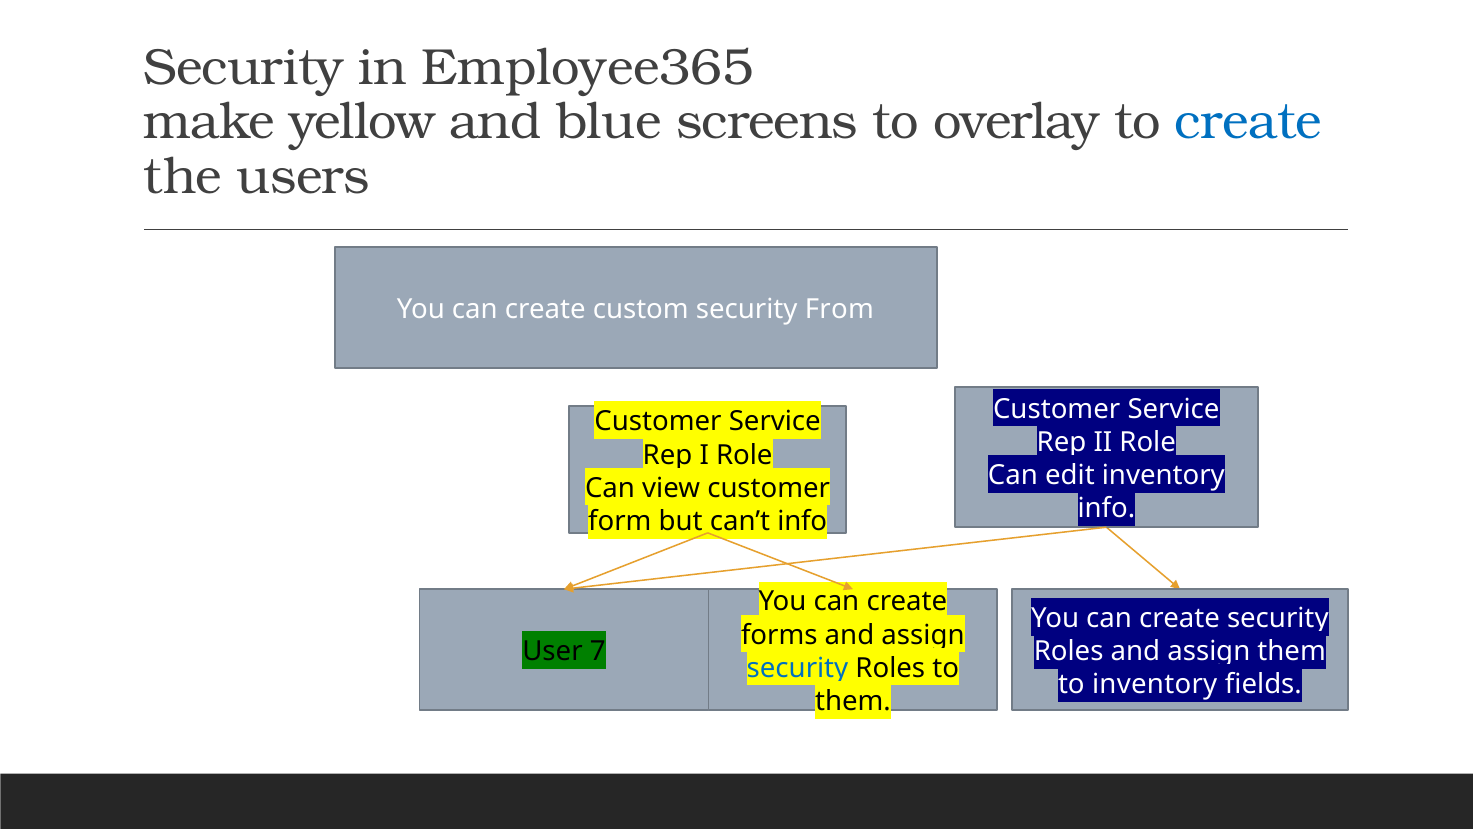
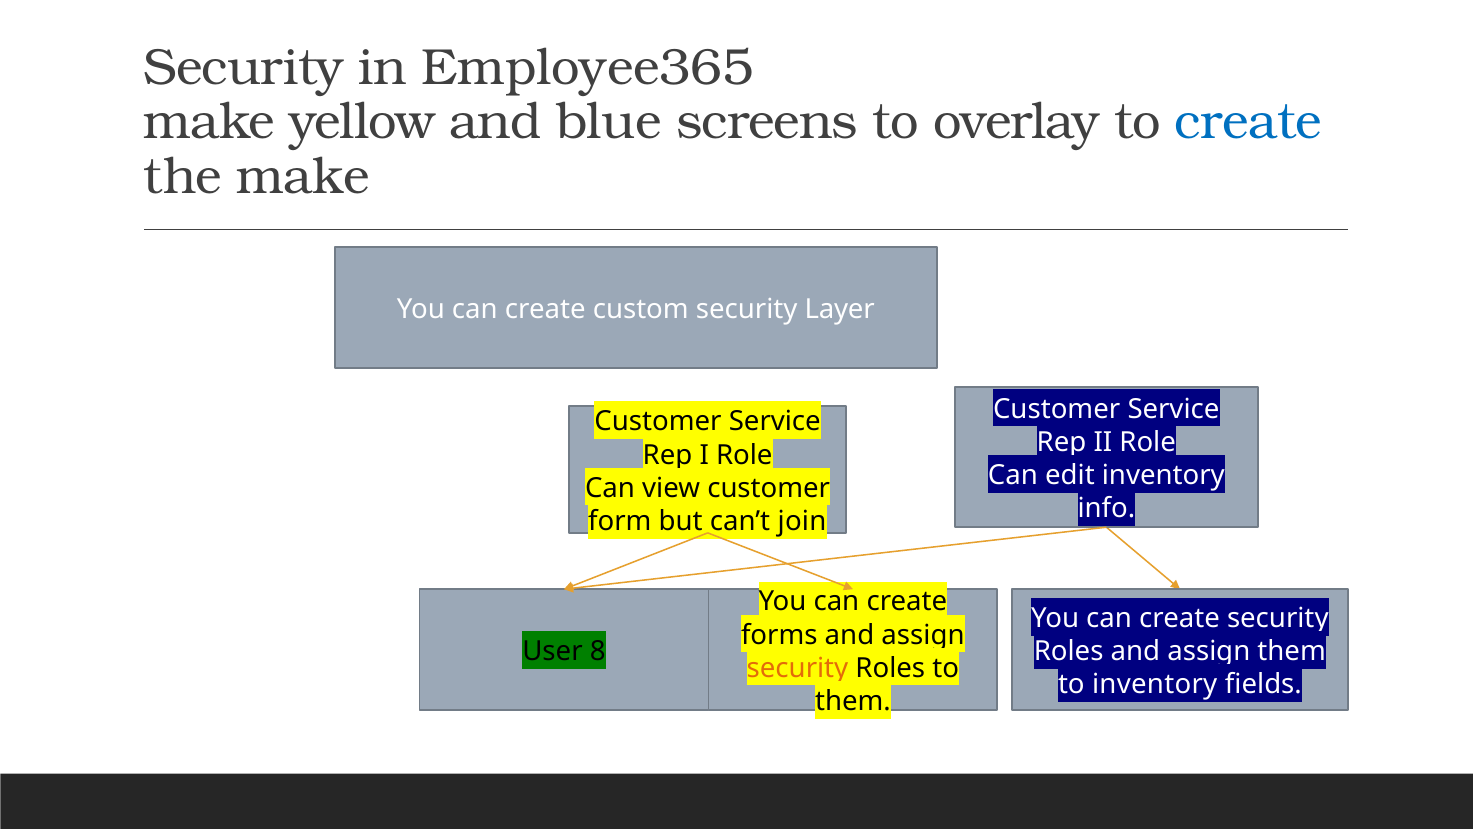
the users: users -> make (303, 177)
From: From -> Layer (840, 310)
can’t info: info -> join (802, 521)
7: 7 -> 8 (598, 651)
security colour: blue -> orange (798, 668)
